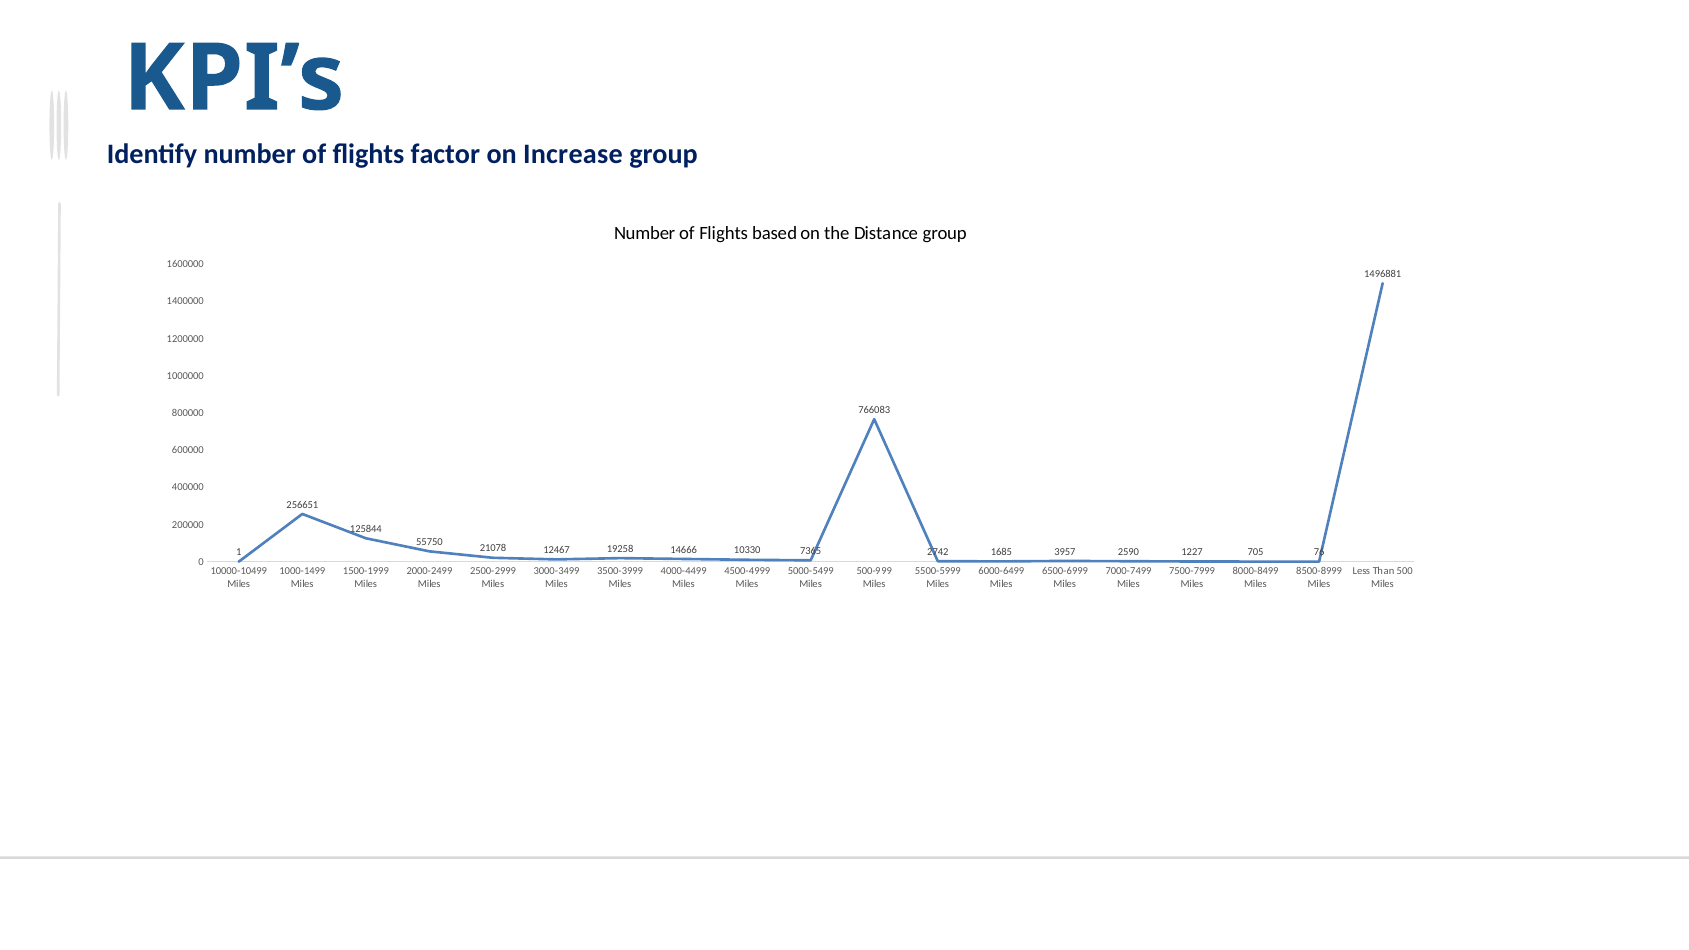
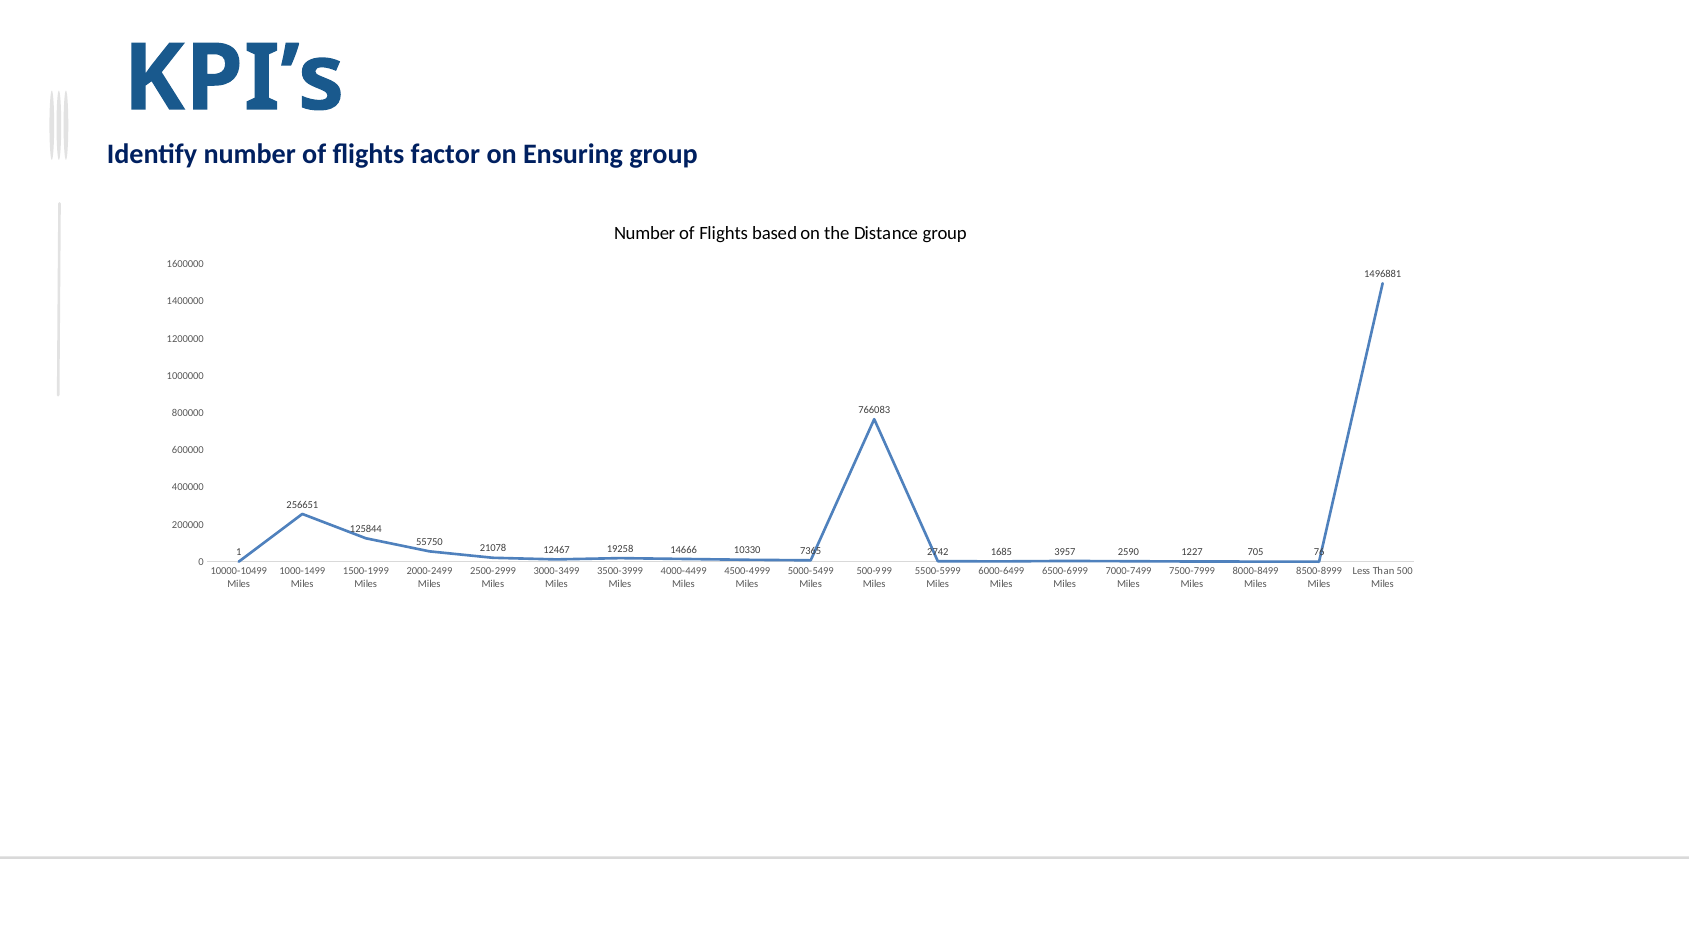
Increase: Increase -> Ensuring (573, 154)
